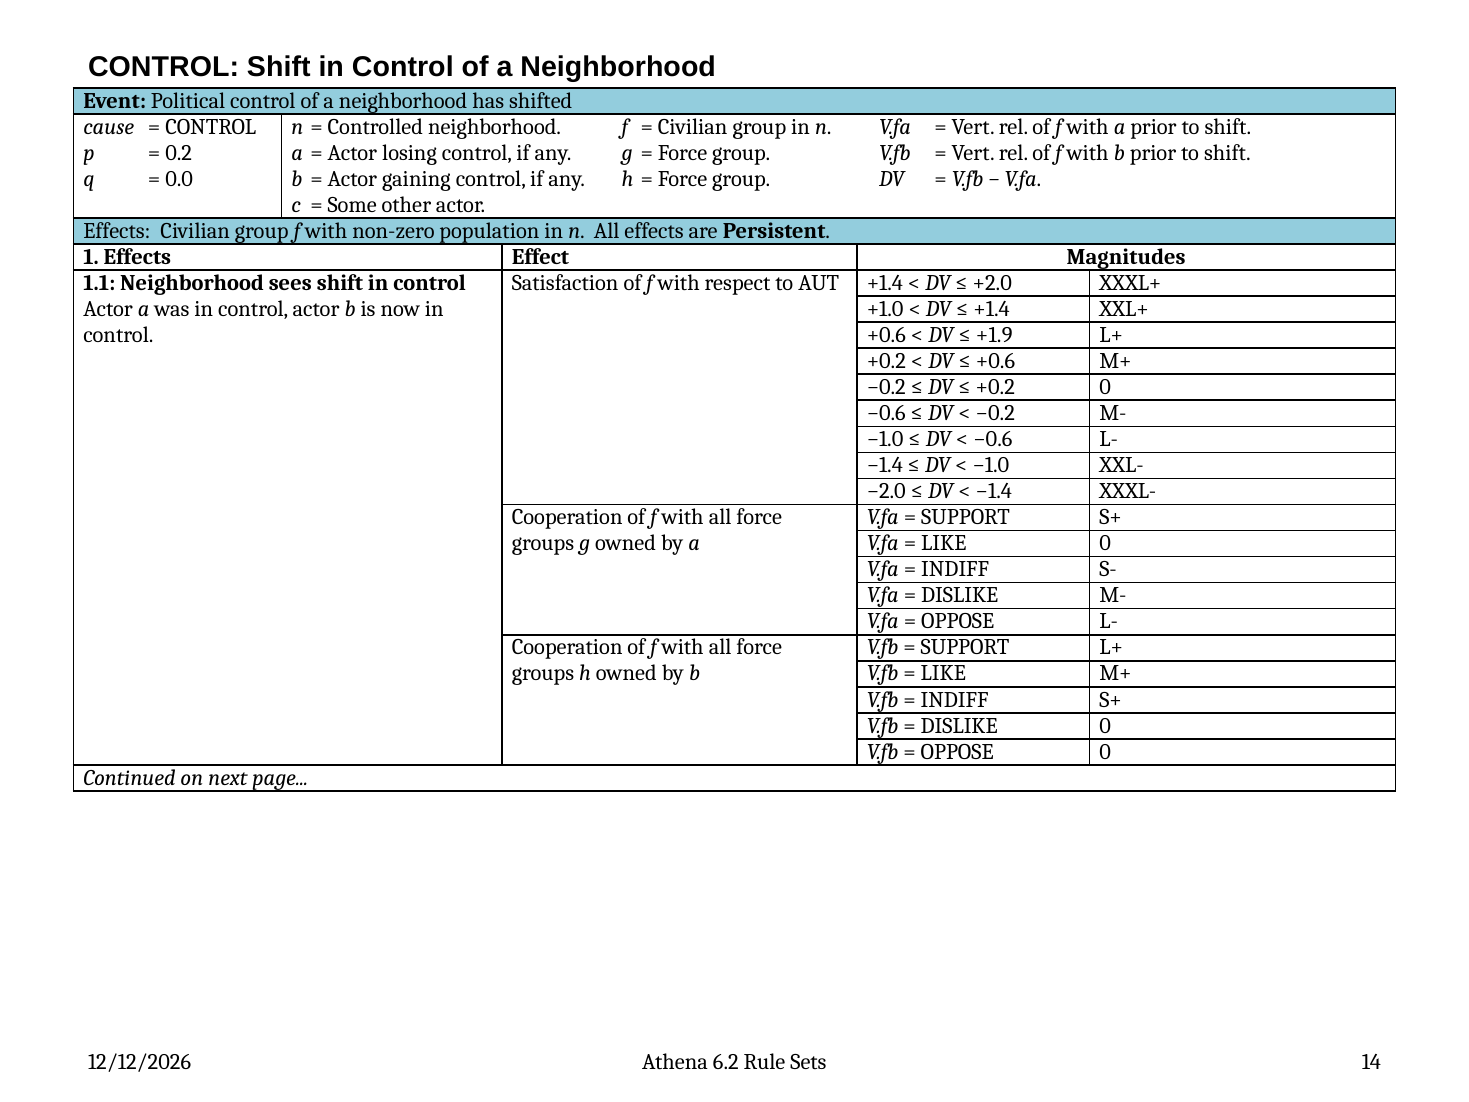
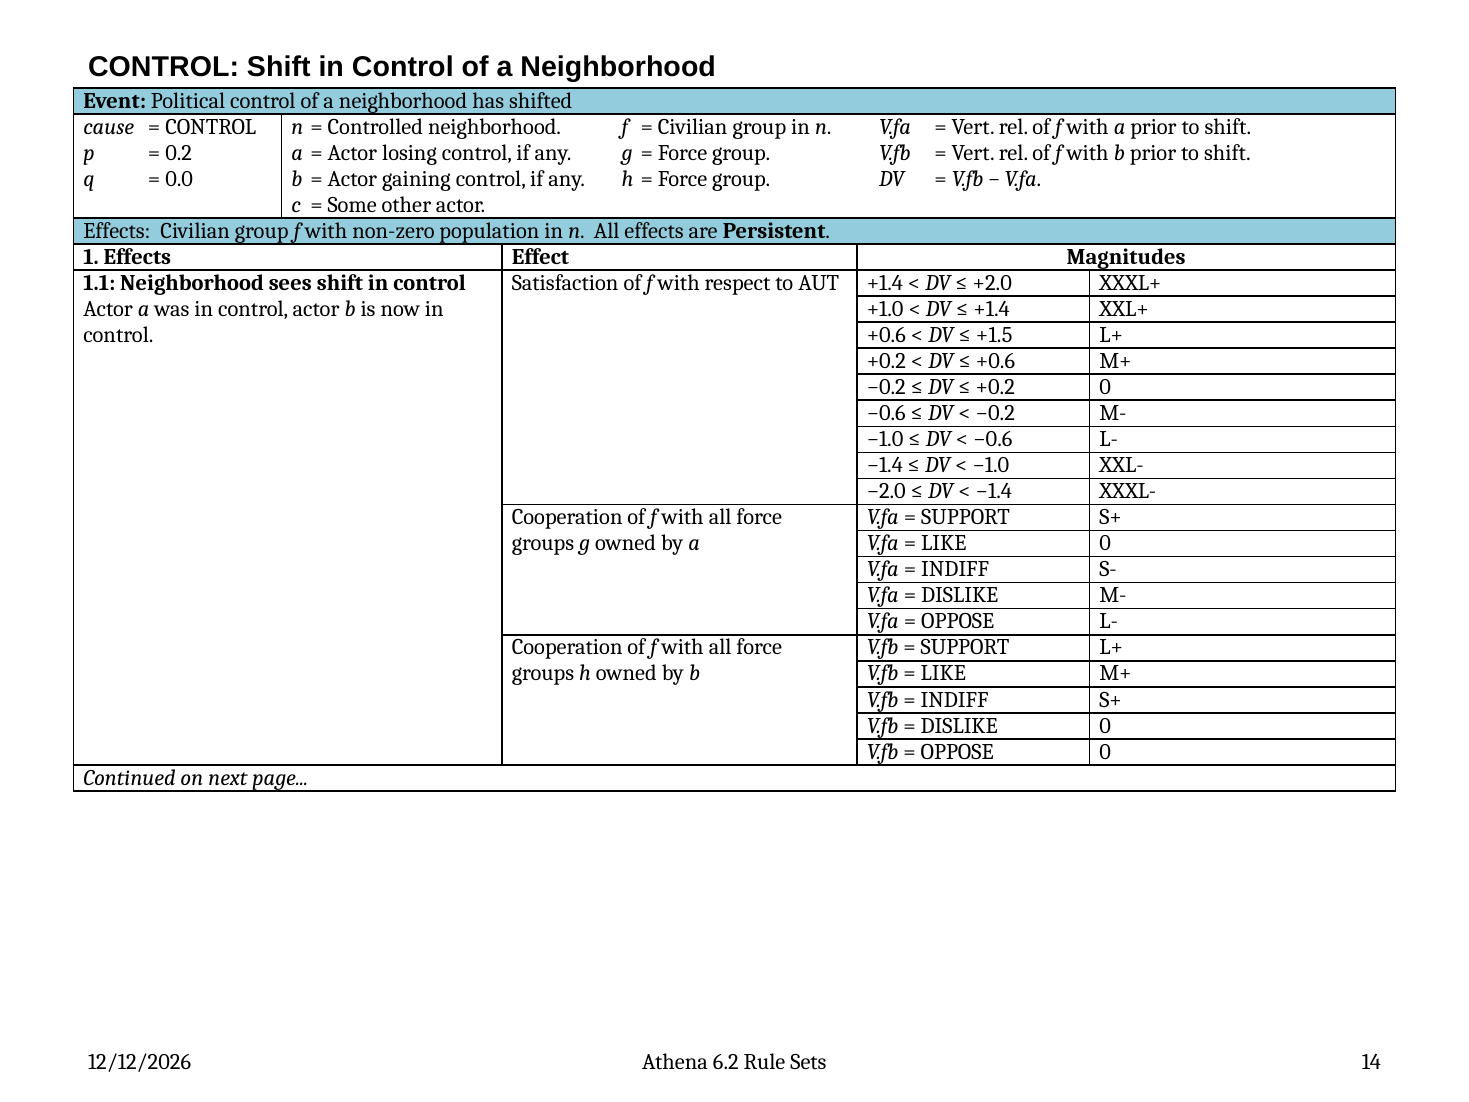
+1.9: +1.9 -> +1.5 (994, 335)
